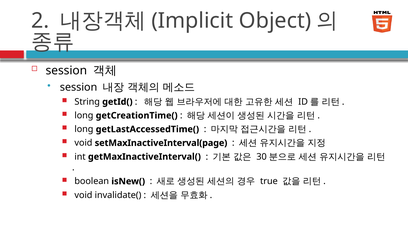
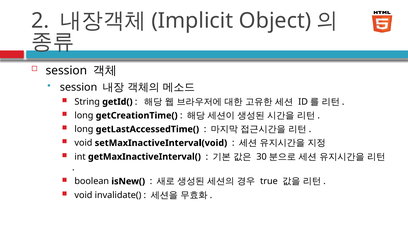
setMaxInactiveInterval(page: setMaxInactiveInterval(page -> setMaxInactiveInterval(void (161, 143)
